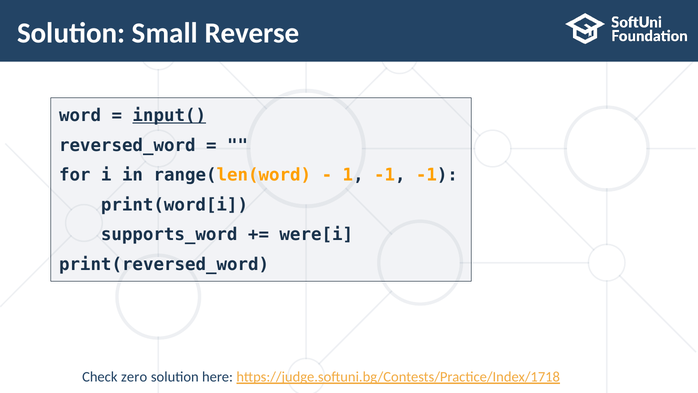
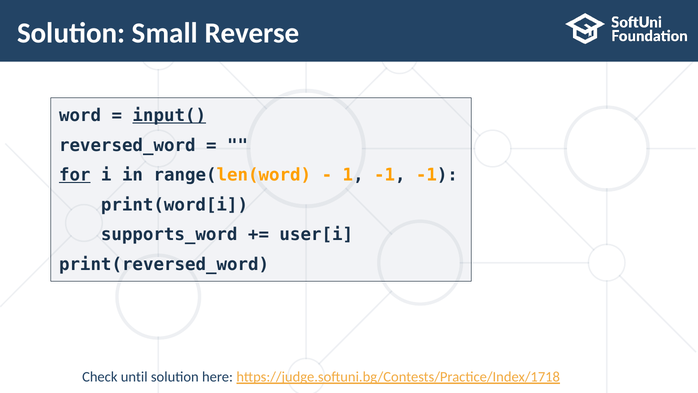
for underline: none -> present (75, 175)
were[i: were[i -> user[i (316, 234)
zero: zero -> until (134, 377)
